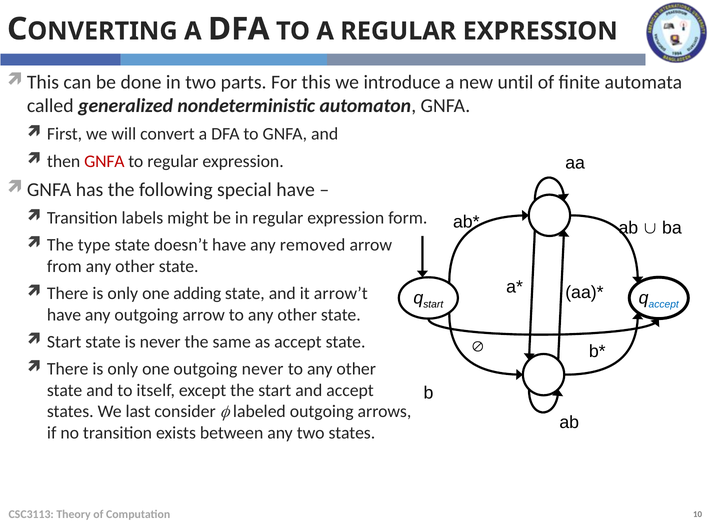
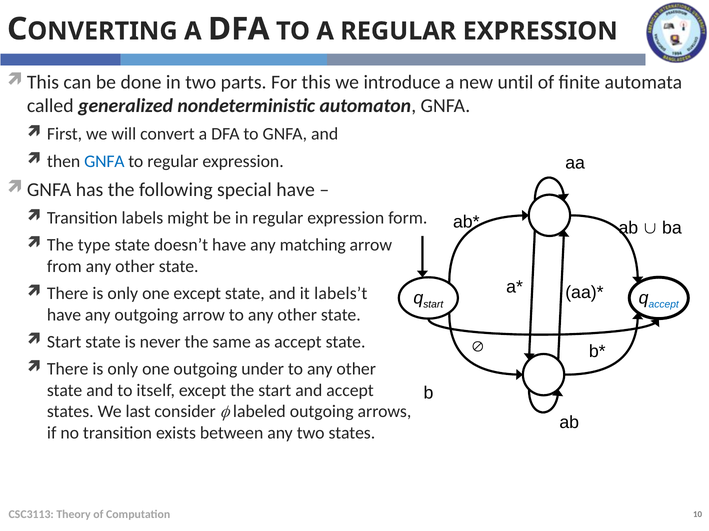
GNFA colour: red -> blue (104, 161)
removed: removed -> matching (313, 245)
one adding: adding -> except (197, 294)
arrow’t: arrow’t -> labels’t (341, 294)
outgoing never: never -> under (263, 370)
